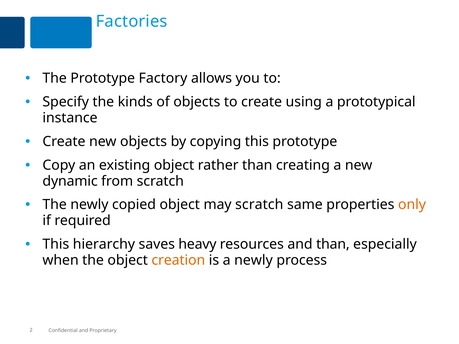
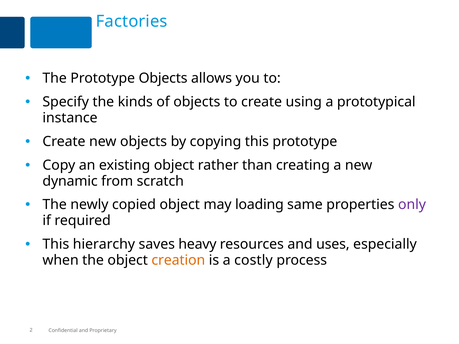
Prototype Factory: Factory -> Objects (163, 78)
may scratch: scratch -> loading (259, 205)
only colour: orange -> purple (412, 205)
and than: than -> uses (333, 244)
a newly: newly -> costly (253, 260)
